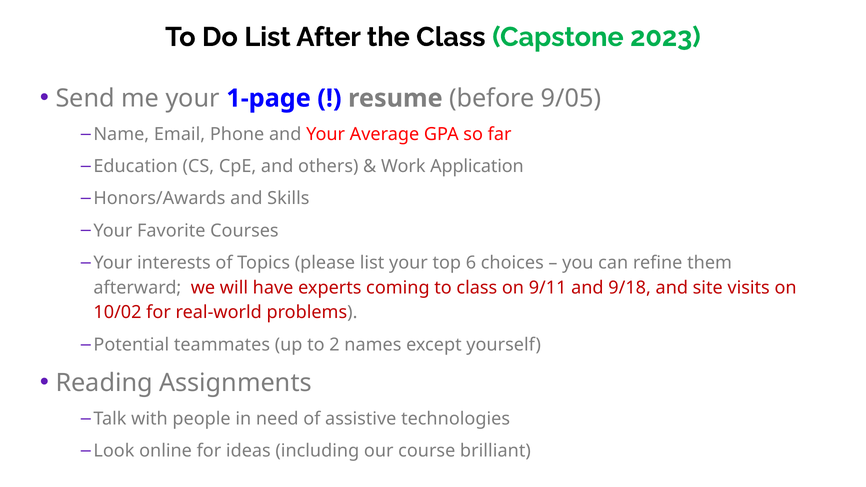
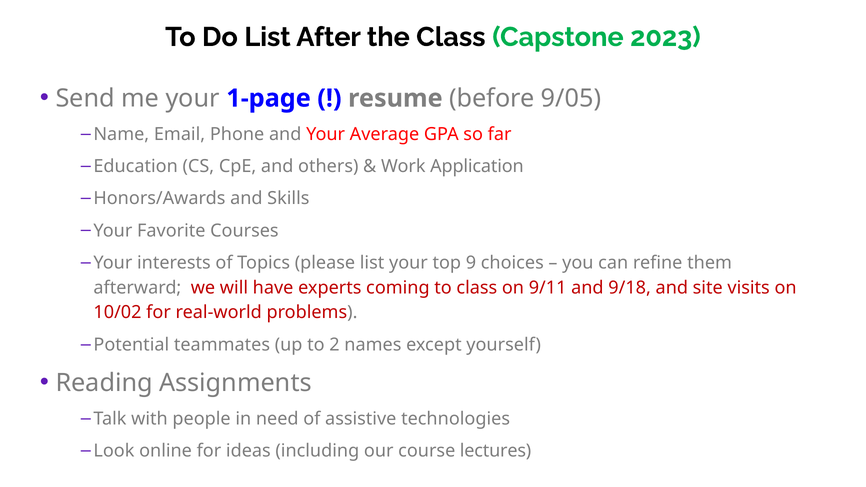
6: 6 -> 9 (471, 263)
brilliant: brilliant -> lectures (496, 451)
